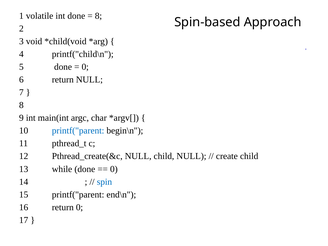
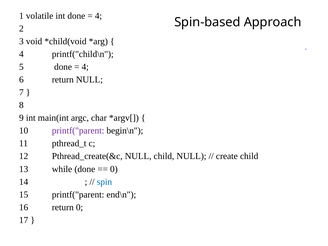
8: 8 -> 4 (98, 16)
0: 0 -> 4 (85, 67)
printf("parent colour: blue -> purple (78, 131)
